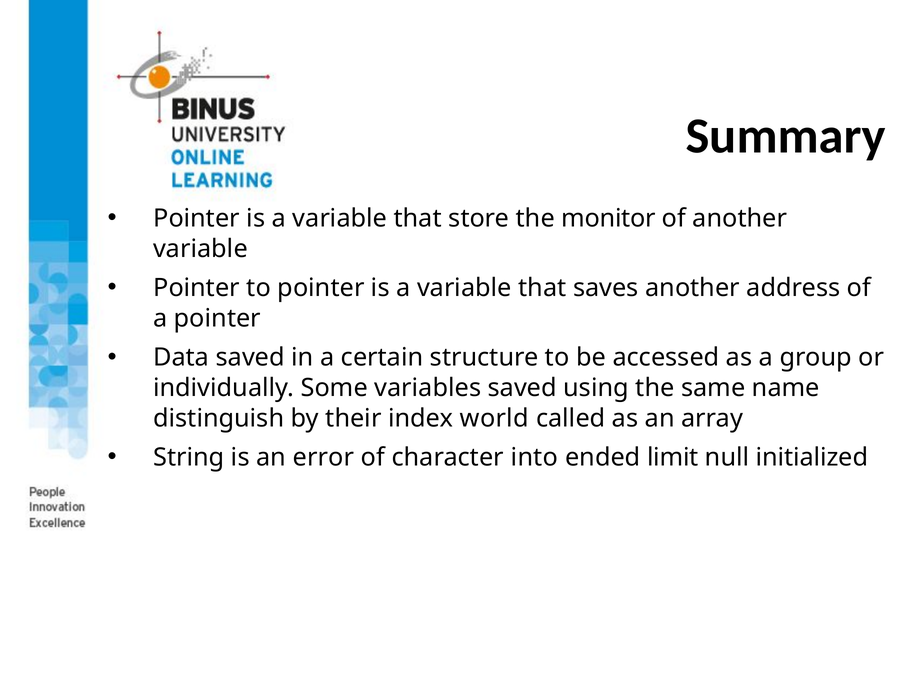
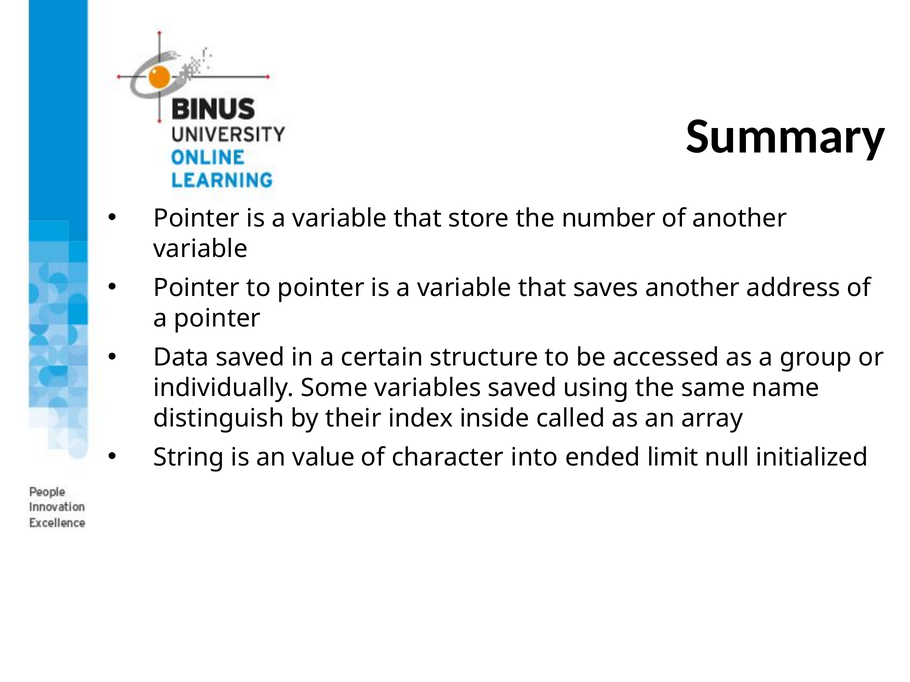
monitor: monitor -> number (608, 219)
world: world -> inside (495, 419)
error: error -> value (324, 458)
